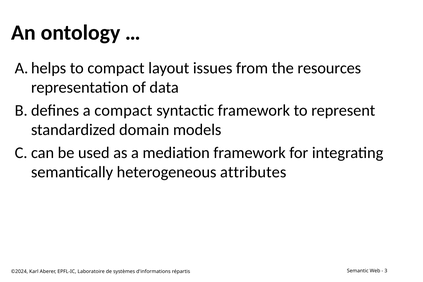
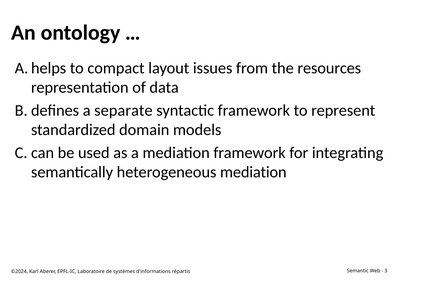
a compact: compact -> separate (123, 110)
heterogeneous attributes: attributes -> mediation (253, 172)
